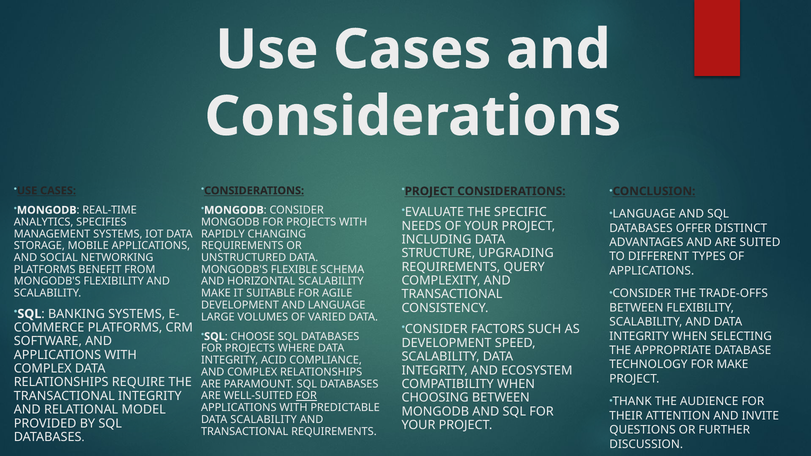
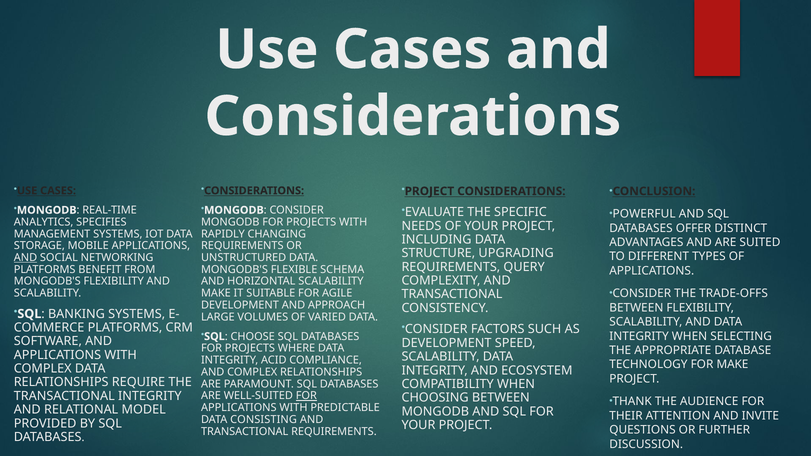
LANGUAGE: LANGUAGE -> POWERFUL (644, 214)
AND underline: none -> present (25, 258)
AND LANGUAGE: LANGUAGE -> APPROACH (337, 305)
DATA SCALABILITY: SCALABILITY -> CONSISTING (264, 420)
